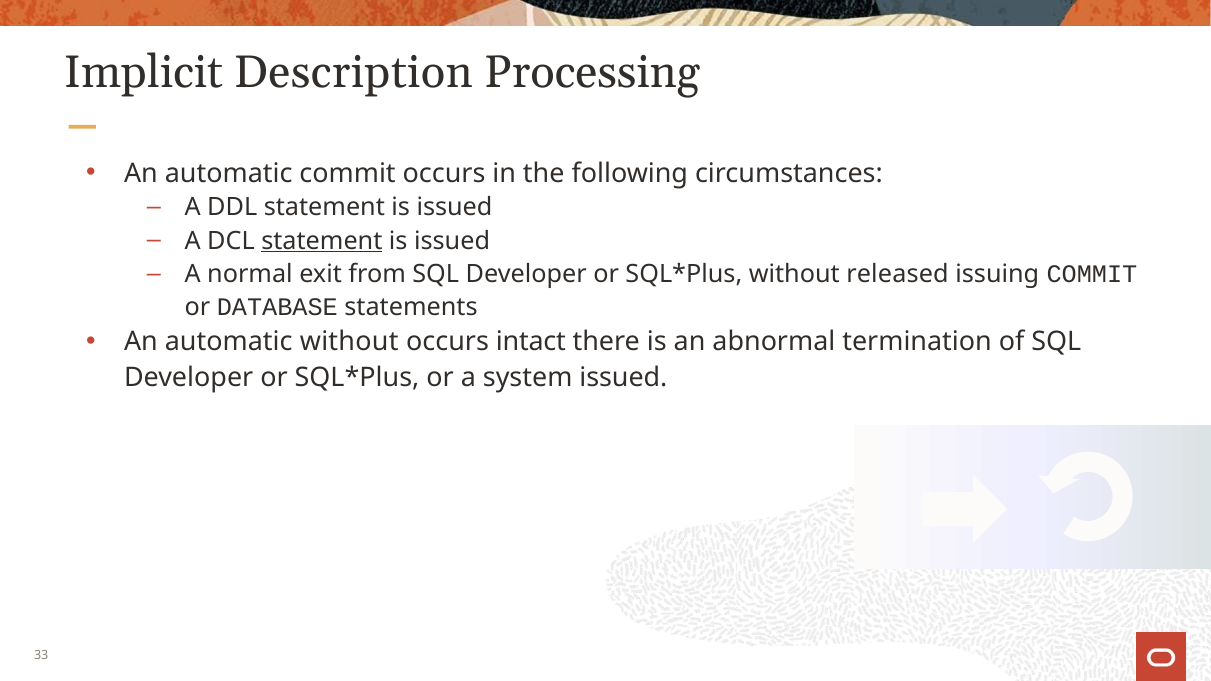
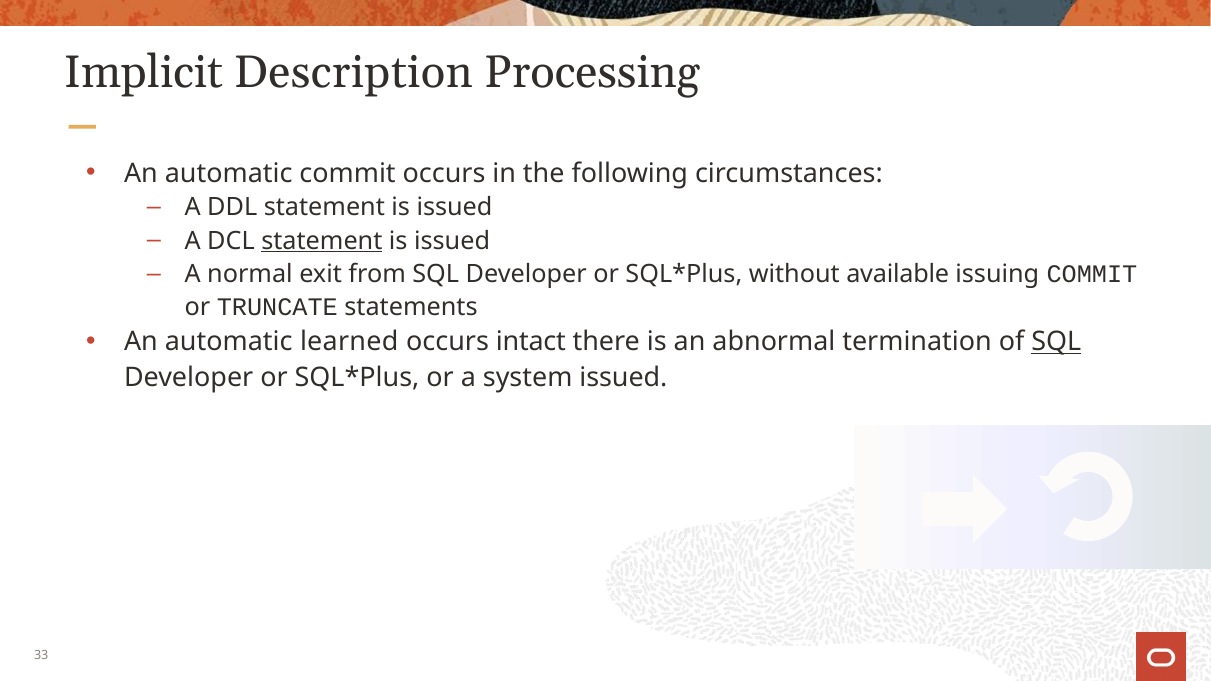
released: released -> available (898, 274)
DATABASE: DATABASE -> TRUNCATE (277, 308)
automatic without: without -> learned (349, 342)
SQL underline: none -> present (1056, 342)
